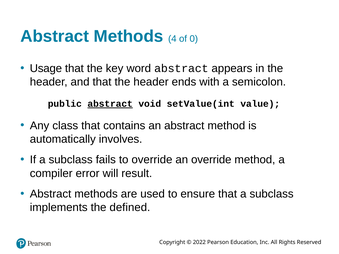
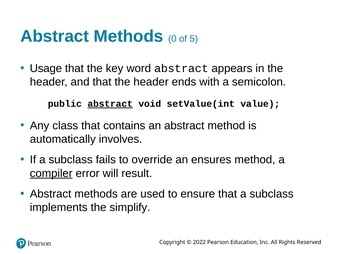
4: 4 -> 0 (172, 39)
0: 0 -> 5 (194, 39)
an override: override -> ensures (211, 160)
compiler underline: none -> present (51, 173)
defined: defined -> simplify (130, 208)
